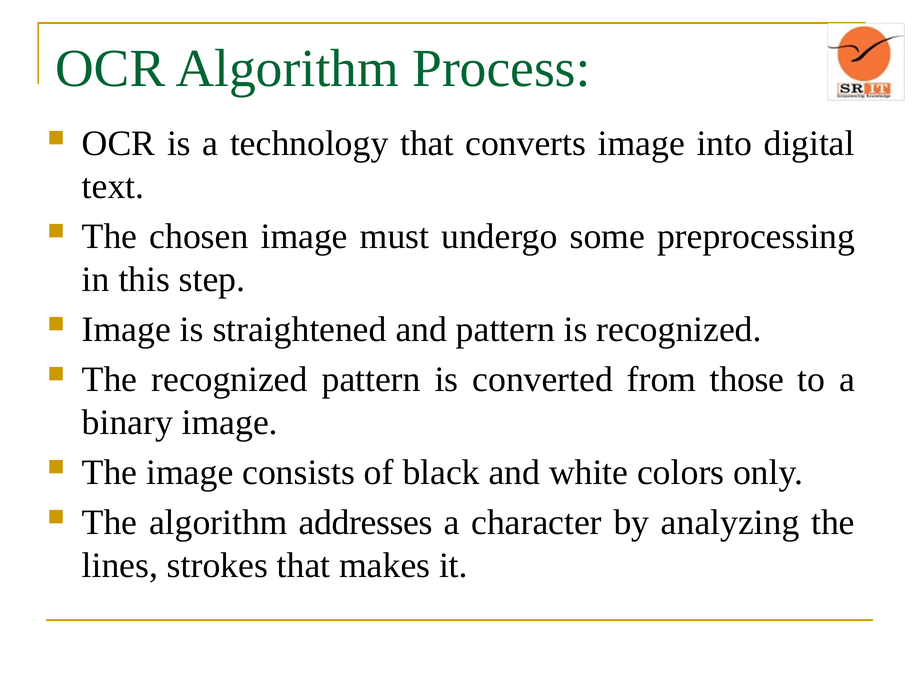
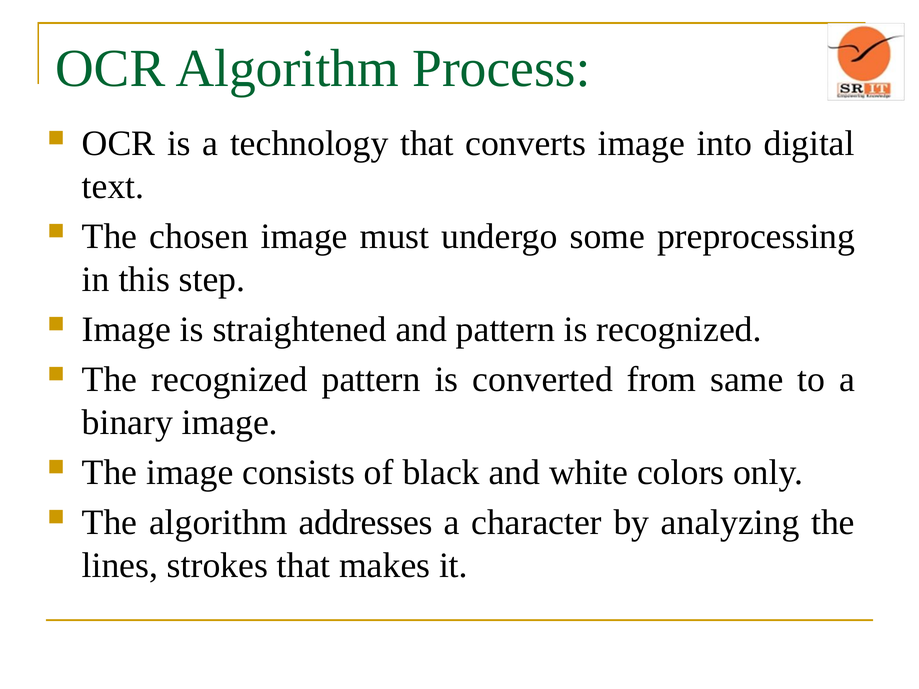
those: those -> same (747, 379)
